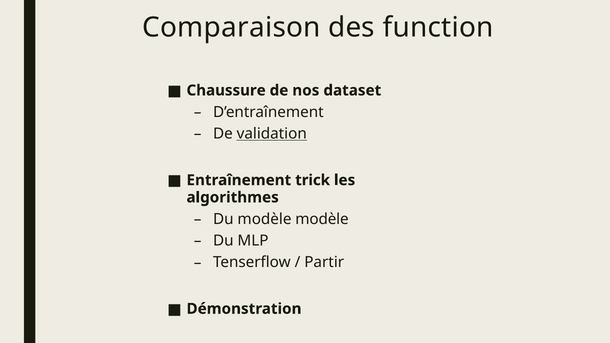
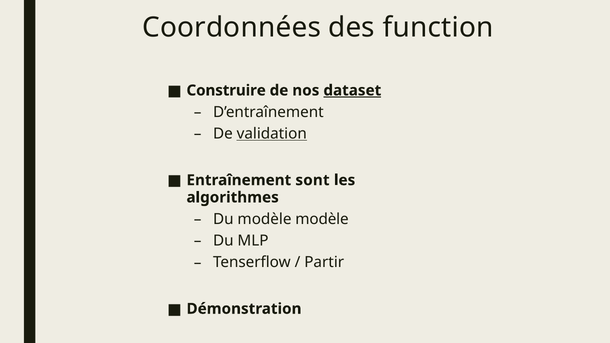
Comparaison: Comparaison -> Coordonnées (232, 28)
Chaussure: Chaussure -> Construire (226, 90)
dataset underline: none -> present (352, 90)
trick: trick -> sont (313, 180)
